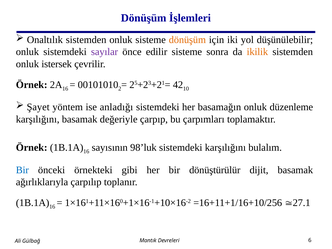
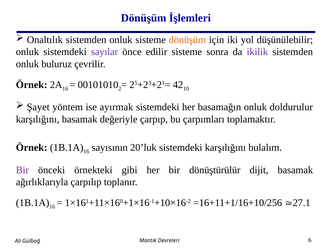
ikilik colour: orange -> purple (257, 52)
istersek: istersek -> buluruz (57, 64)
anladığı: anladığı -> ayırmak (116, 107)
düzenleme: düzenleme -> doldurulur (291, 107)
98’luk: 98’luk -> 20’luk (143, 148)
Bir colour: blue -> purple (22, 170)
